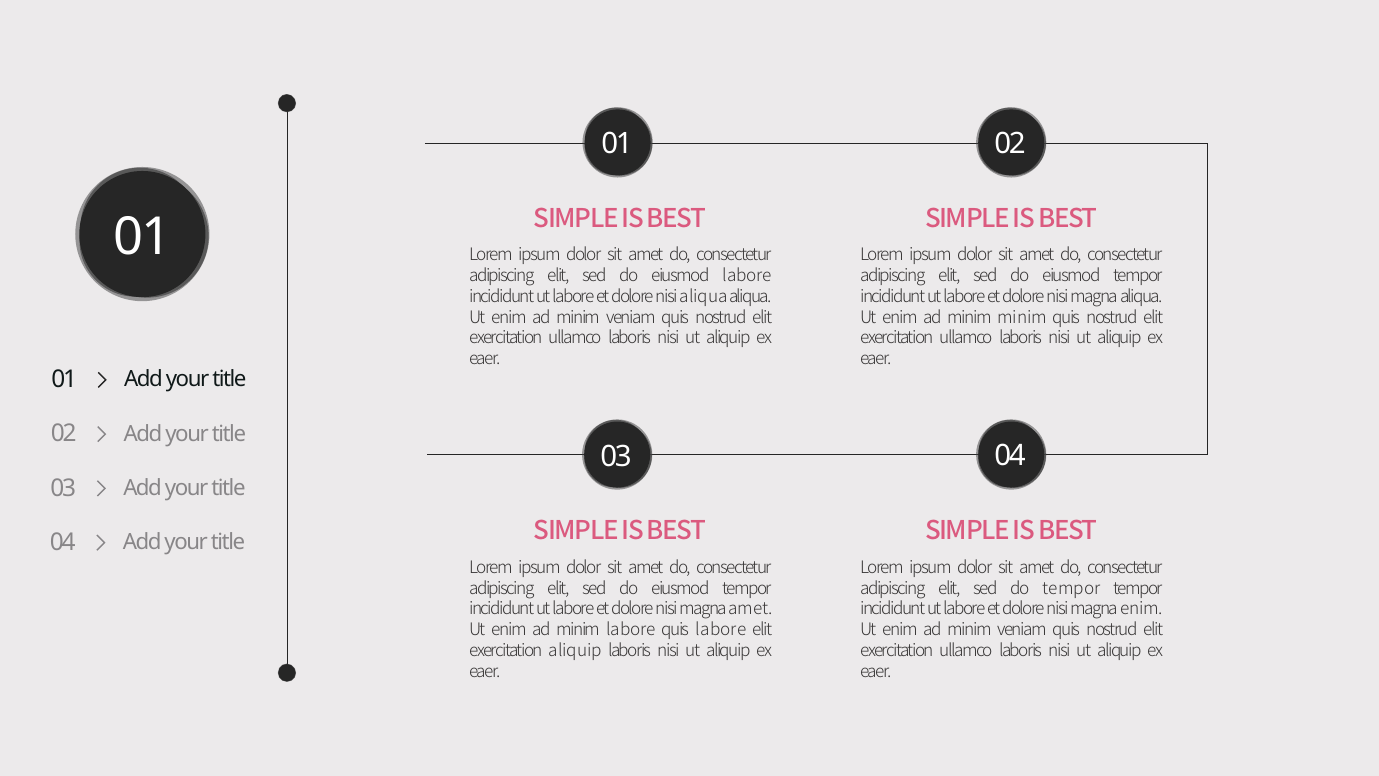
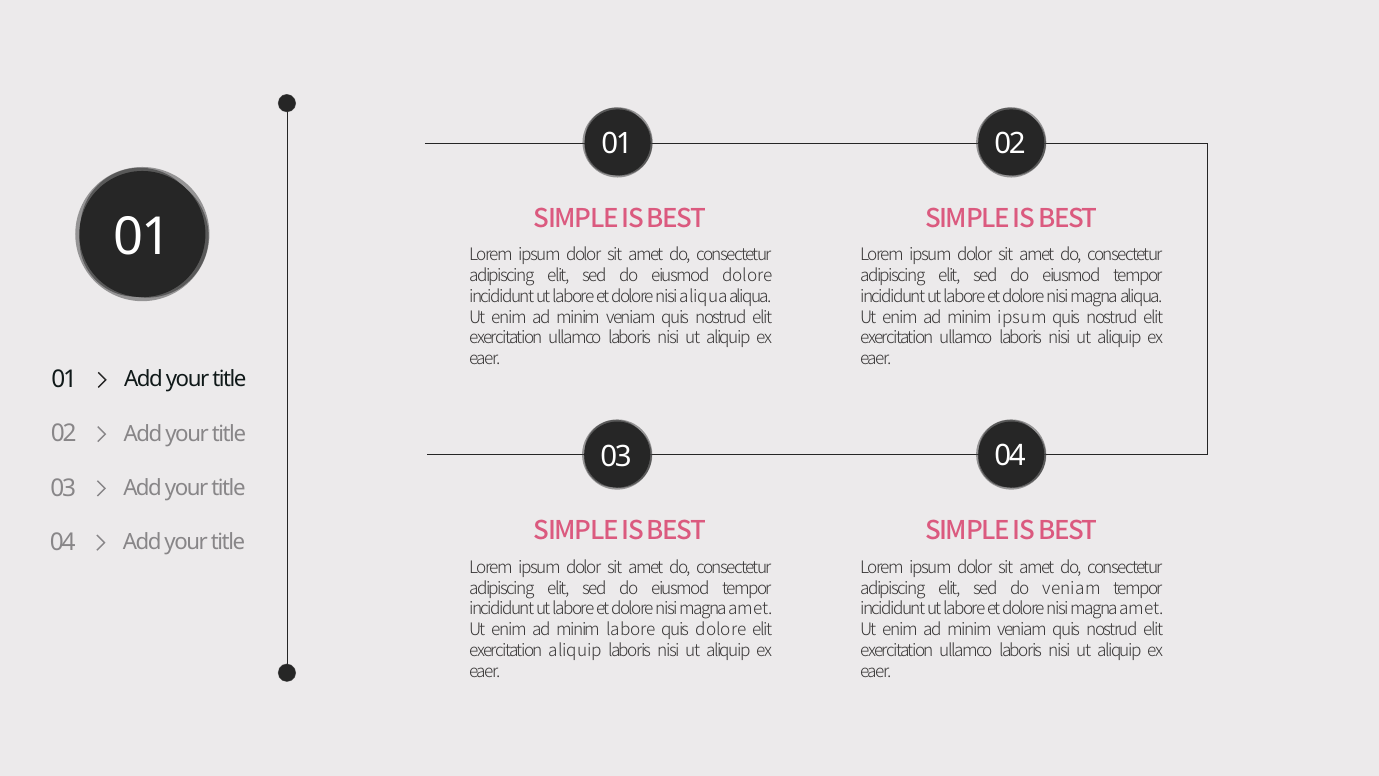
eiusmod labore: labore -> dolore (747, 276)
minim minim: minim -> ipsum (1022, 317)
do tempor: tempor -> veniam (1072, 588)
enim: enim -> amet (1142, 609)
quis labore: labore -> dolore (721, 630)
